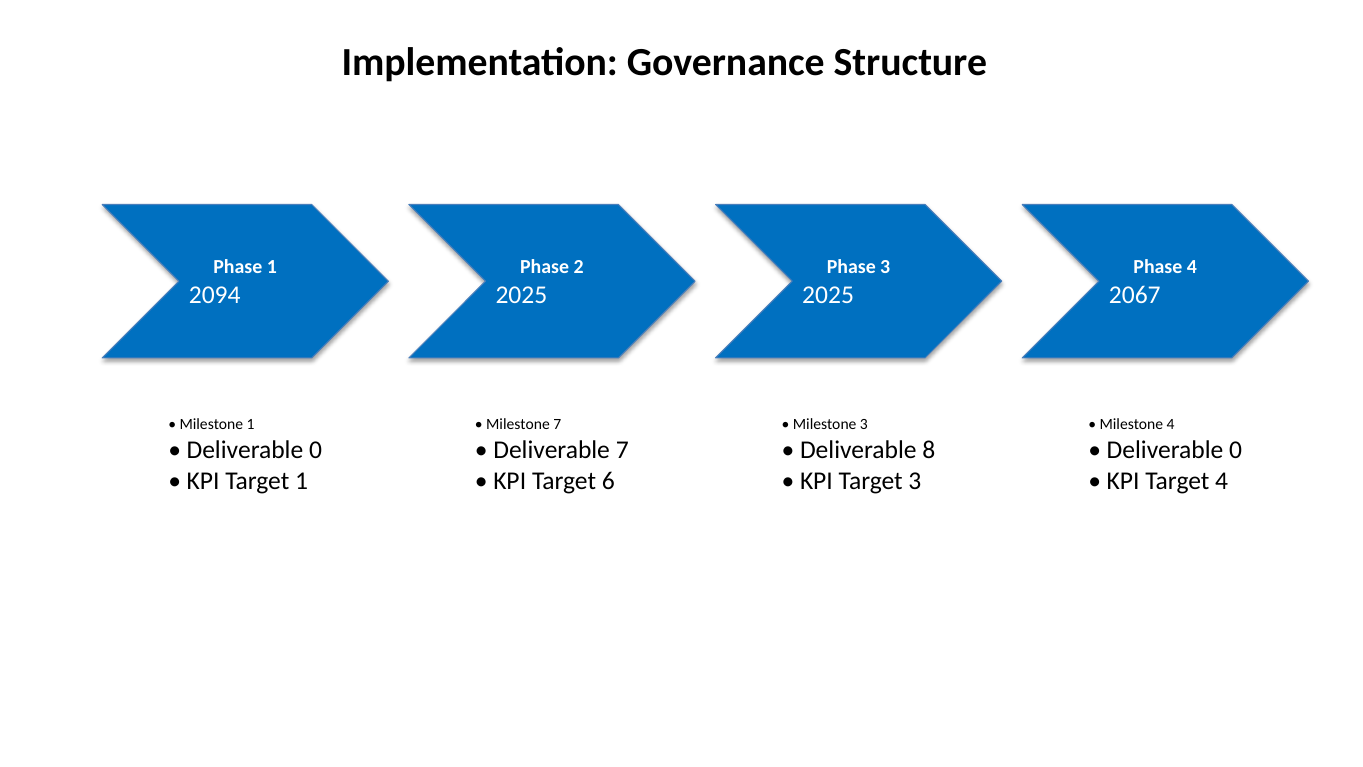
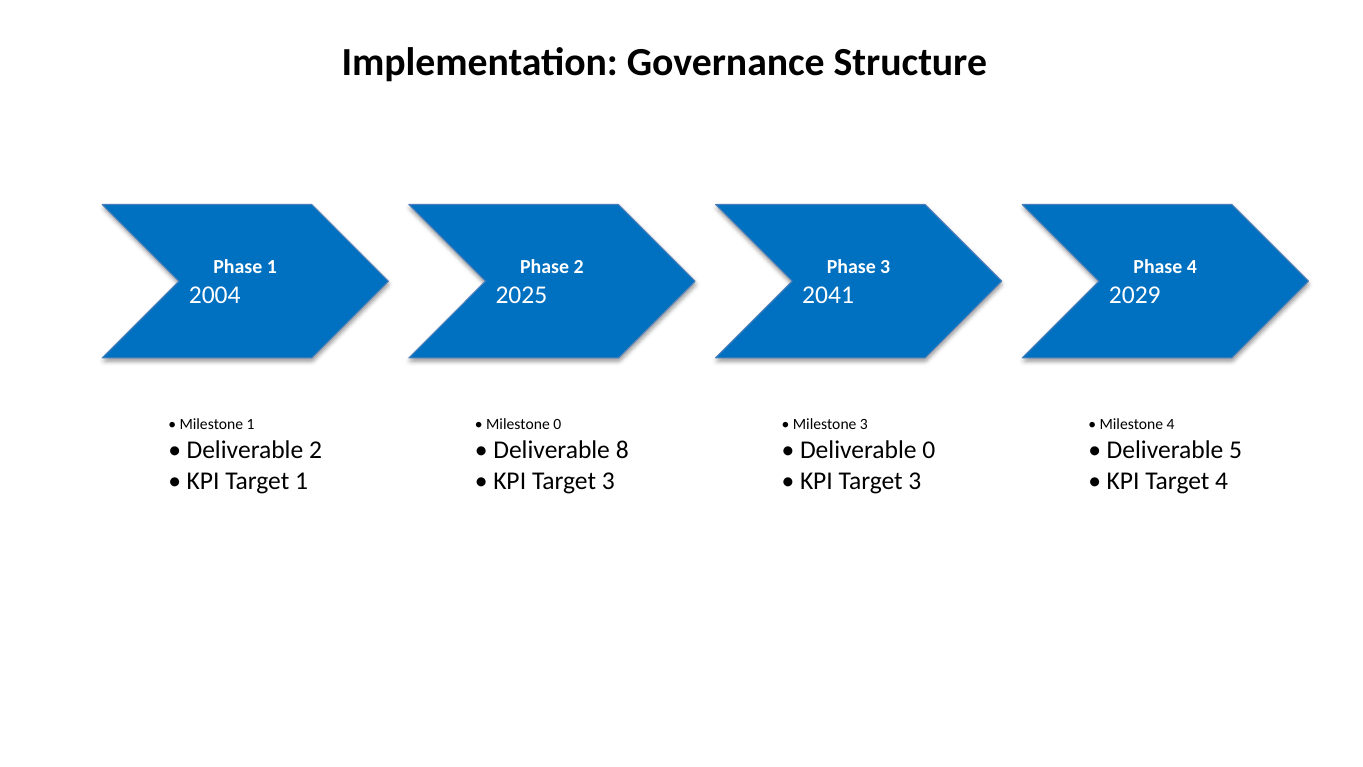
2094: 2094 -> 2004 (215, 295)
2025: 2025 -> 2041 (828, 295)
2067: 2067 -> 2029 (1135, 295)
Milestone 7: 7 -> 0 (557, 424)
0: 0 -> 2 (316, 450)
Deliverable 7: 7 -> 8 (622, 450)
Deliverable 8: 8 -> 0 (929, 450)
0: 0 -> 5 (1236, 450)
6: 6 -> 3 (608, 480)
